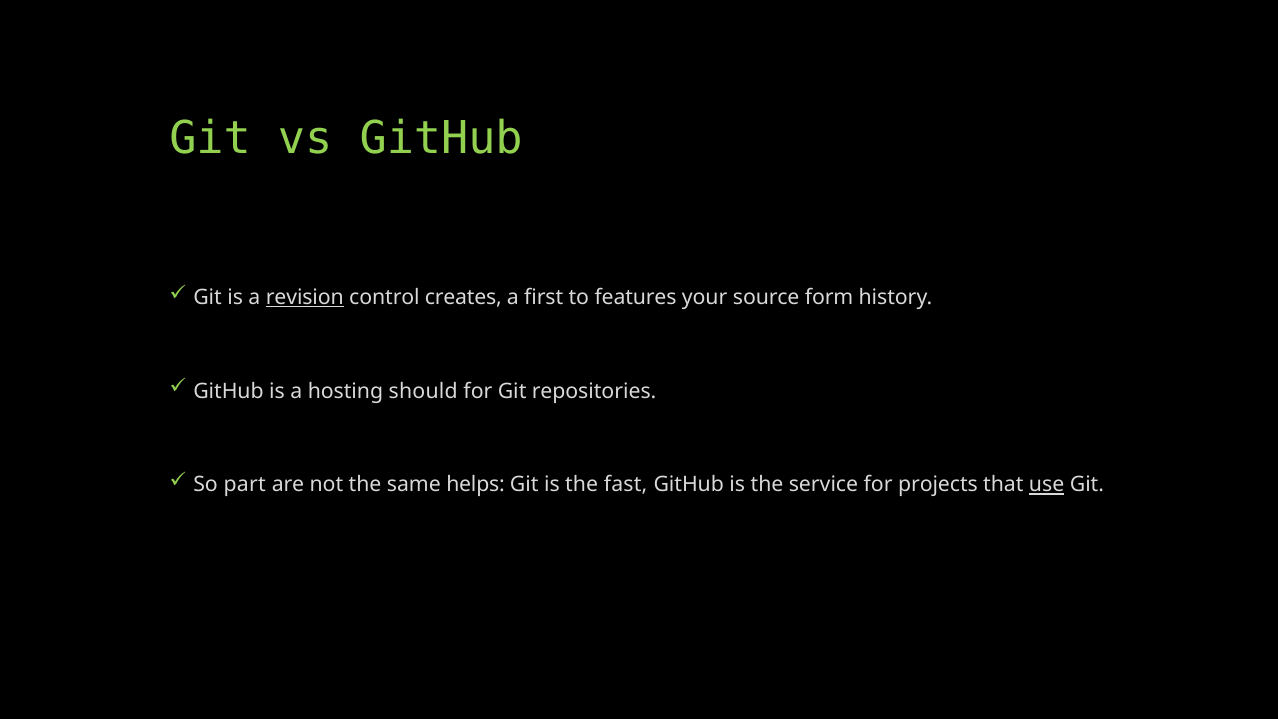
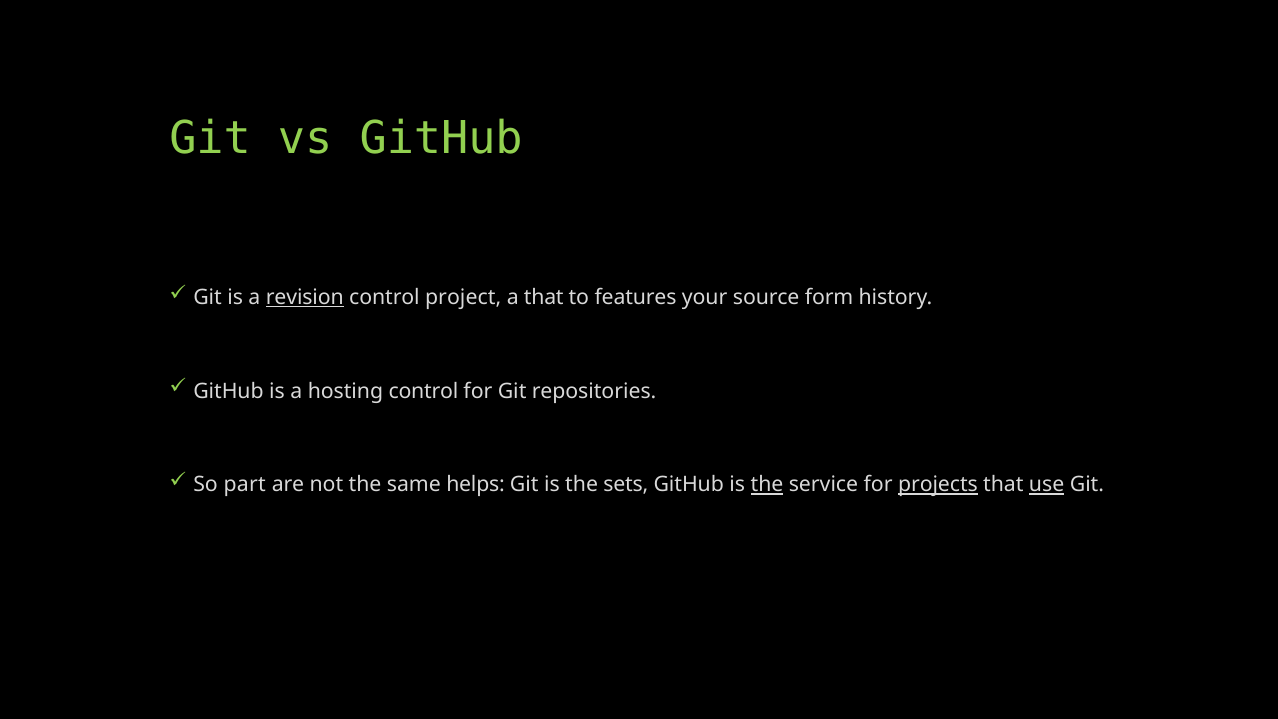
creates: creates -> project (463, 297)
a first: first -> that (544, 297)
hosting should: should -> control (423, 391)
fast: fast -> sets (626, 485)
the underline: none -> present (767, 485)
projects underline: none -> present (938, 485)
